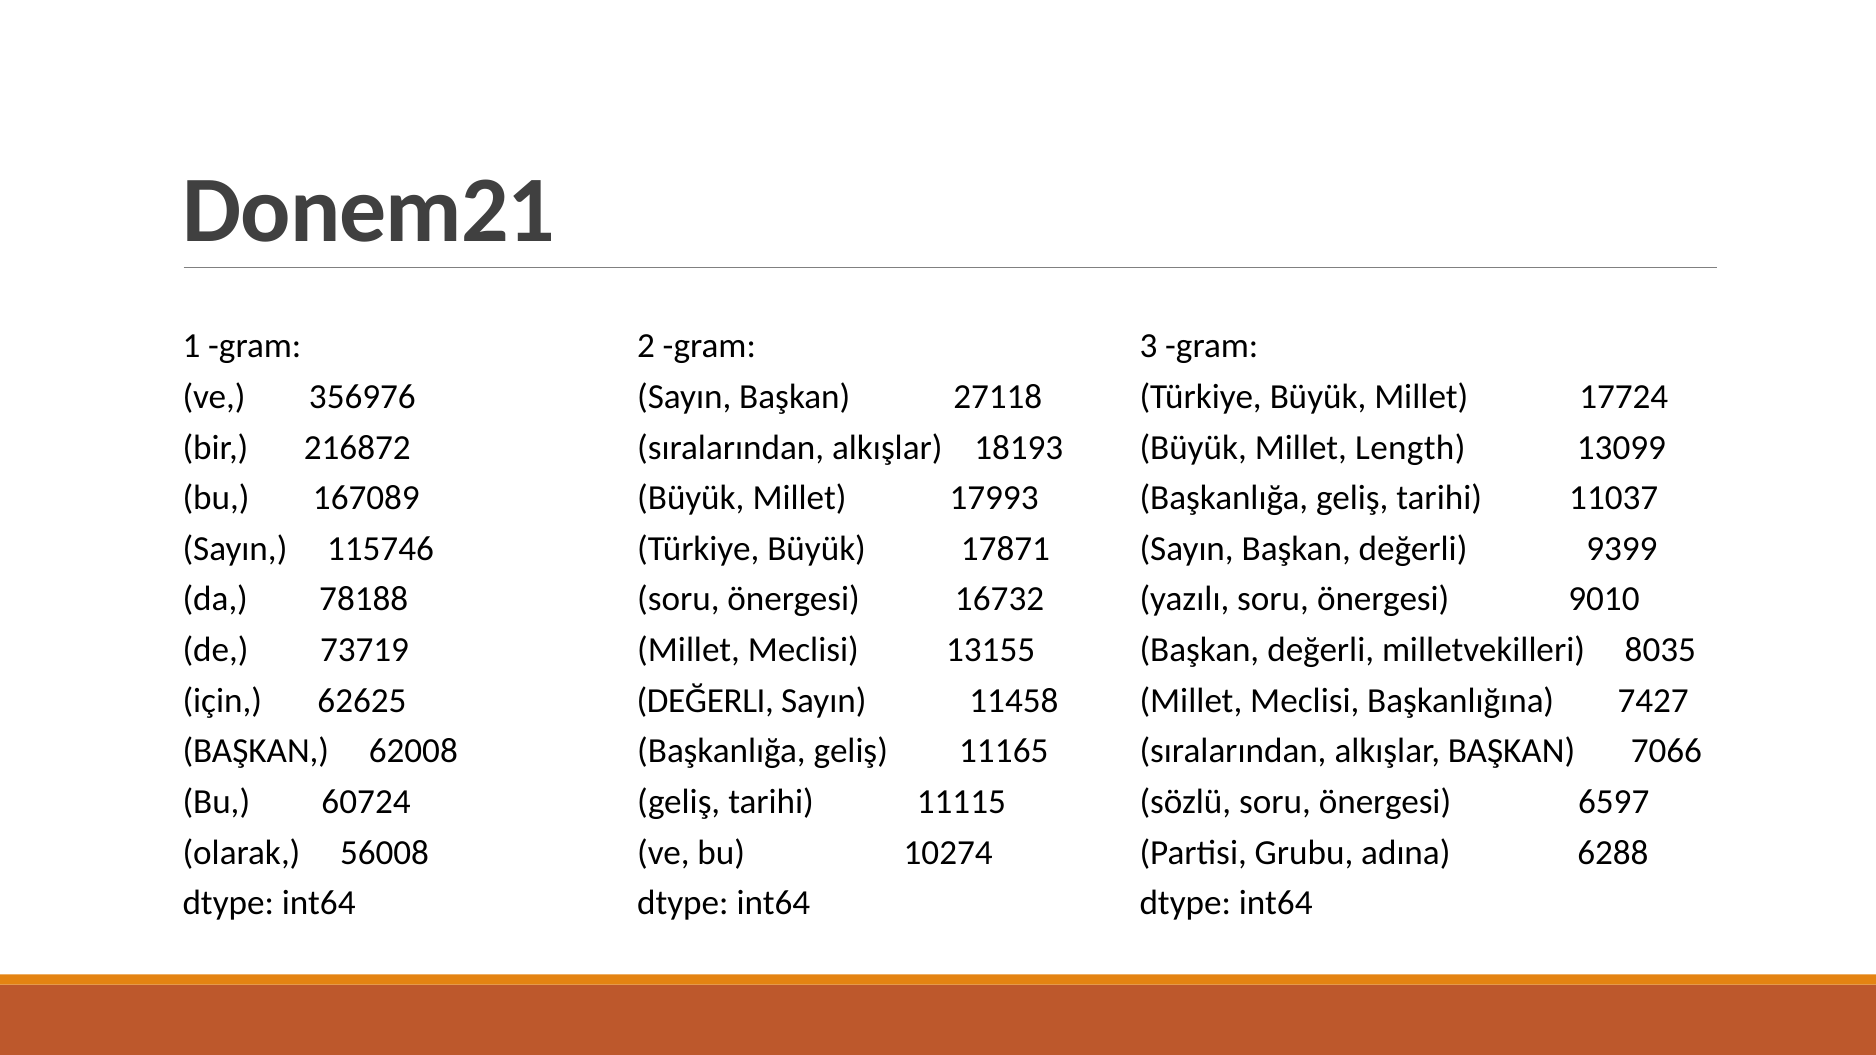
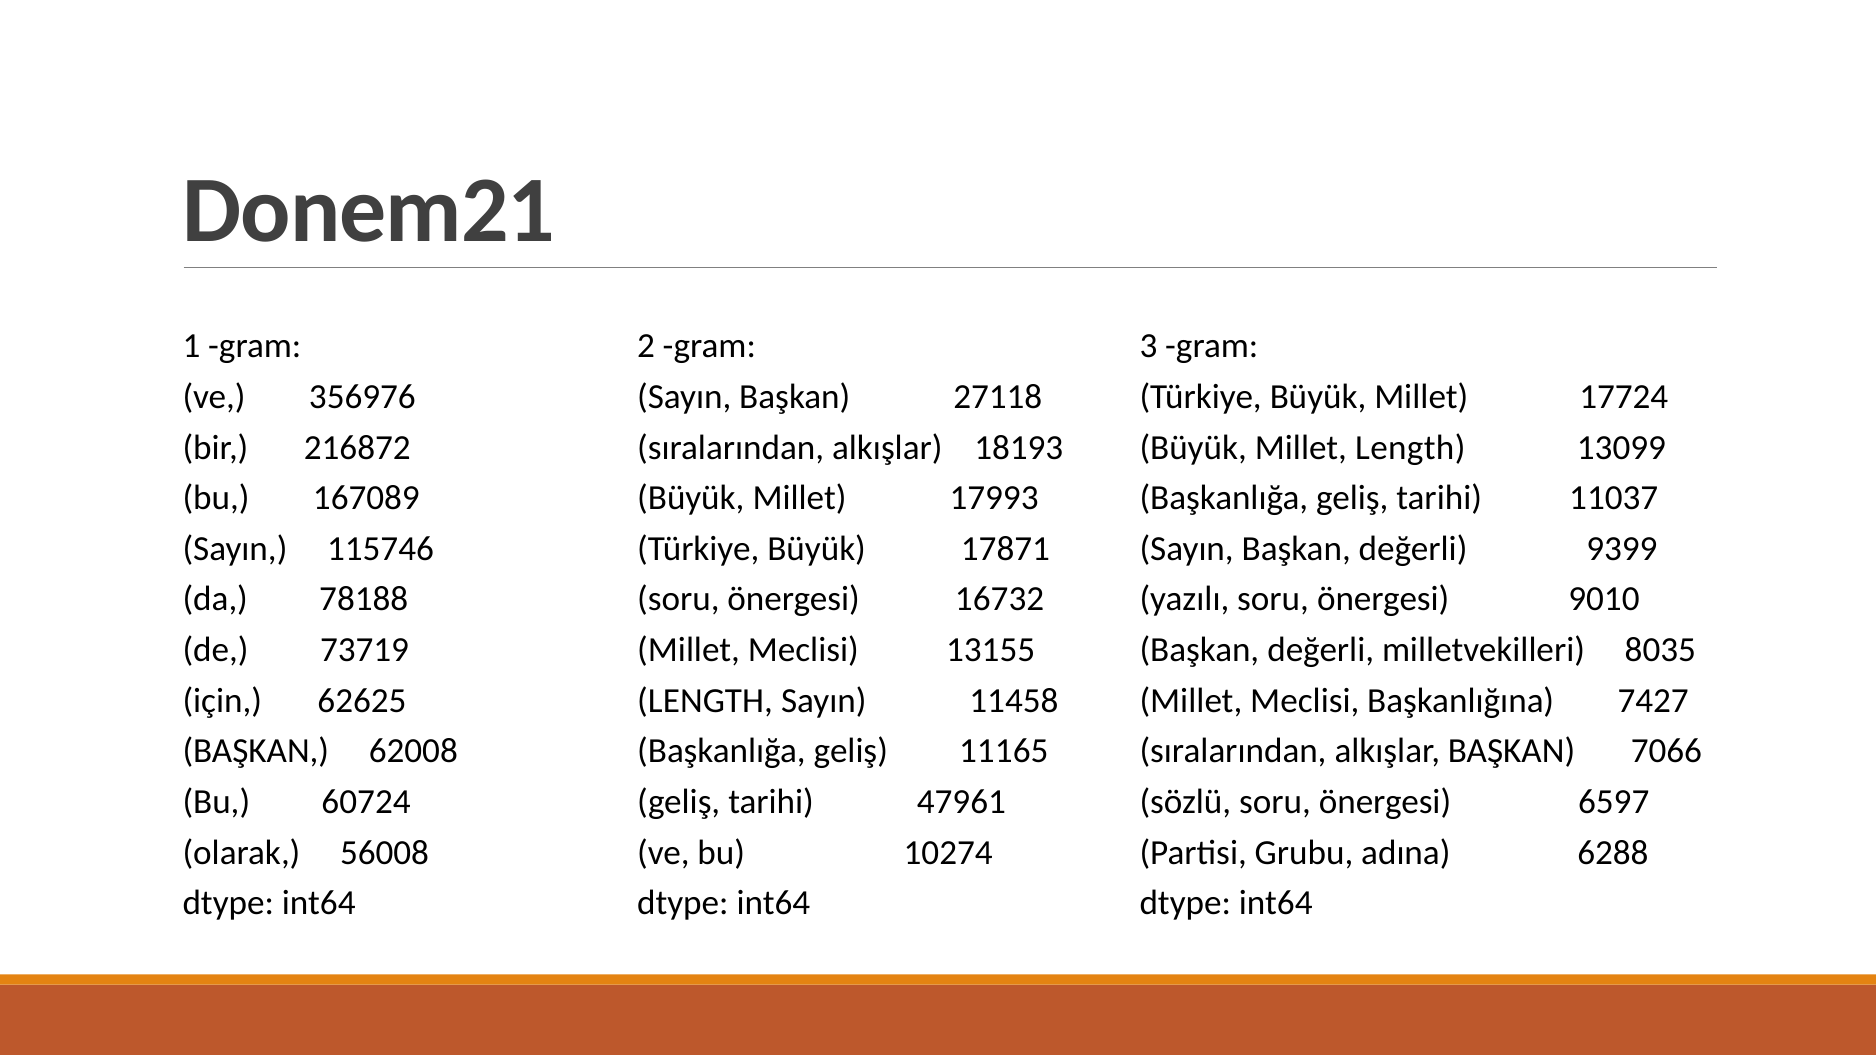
DEĞERLI: DEĞERLI -> LENGTH (705, 701)
11115: 11115 -> 47961 (961, 802)
